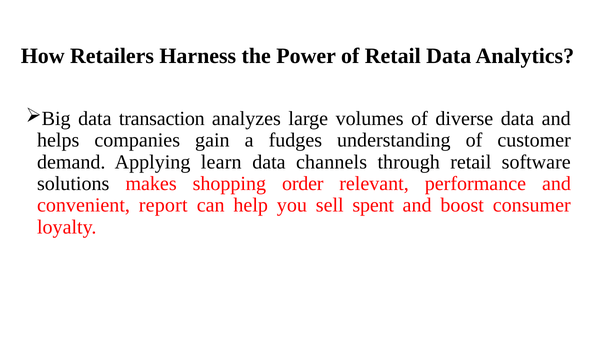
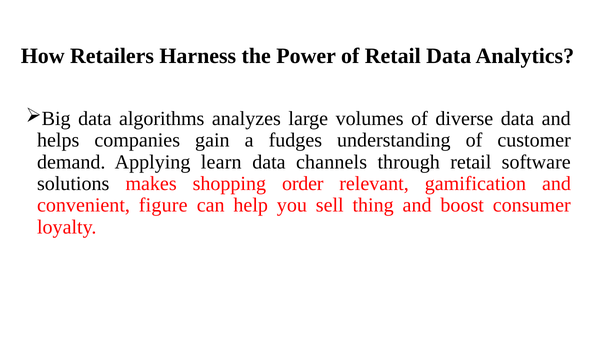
transaction: transaction -> algorithms (162, 119)
performance: performance -> gamification (475, 184)
report: report -> figure (163, 205)
spent: spent -> thing (373, 205)
